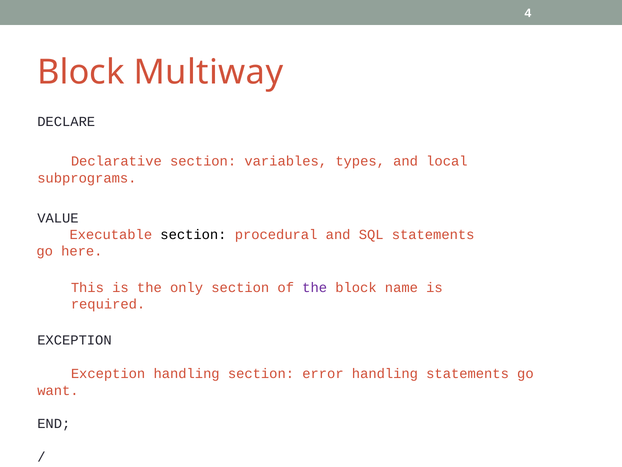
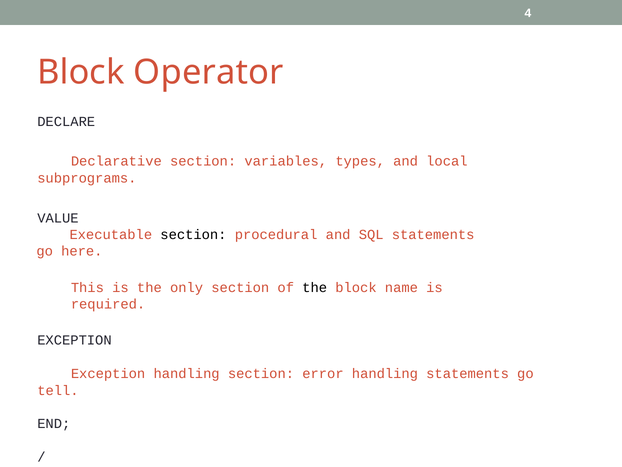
Multiway: Multiway -> Operator (209, 72)
the colour: purple -> black (315, 287)
want: want -> tell (58, 390)
